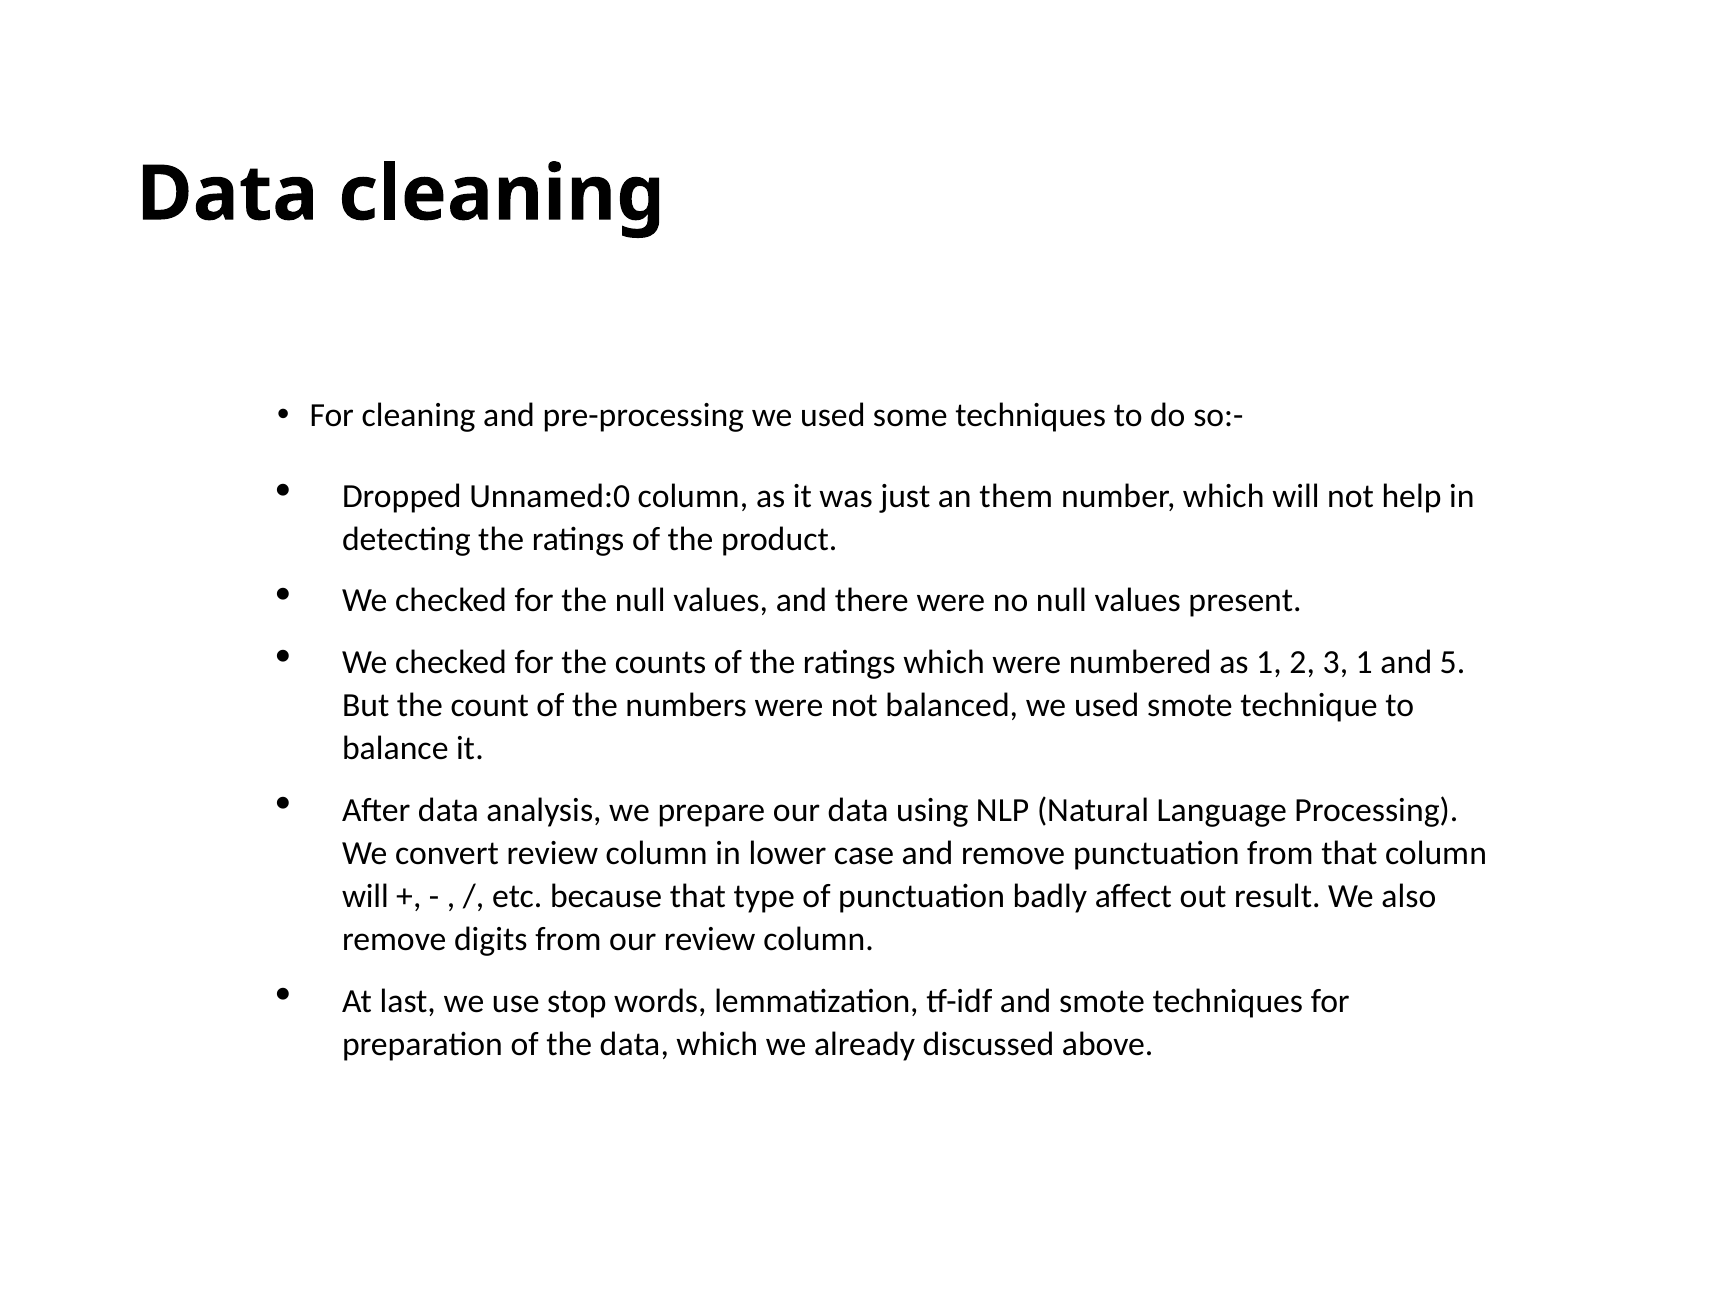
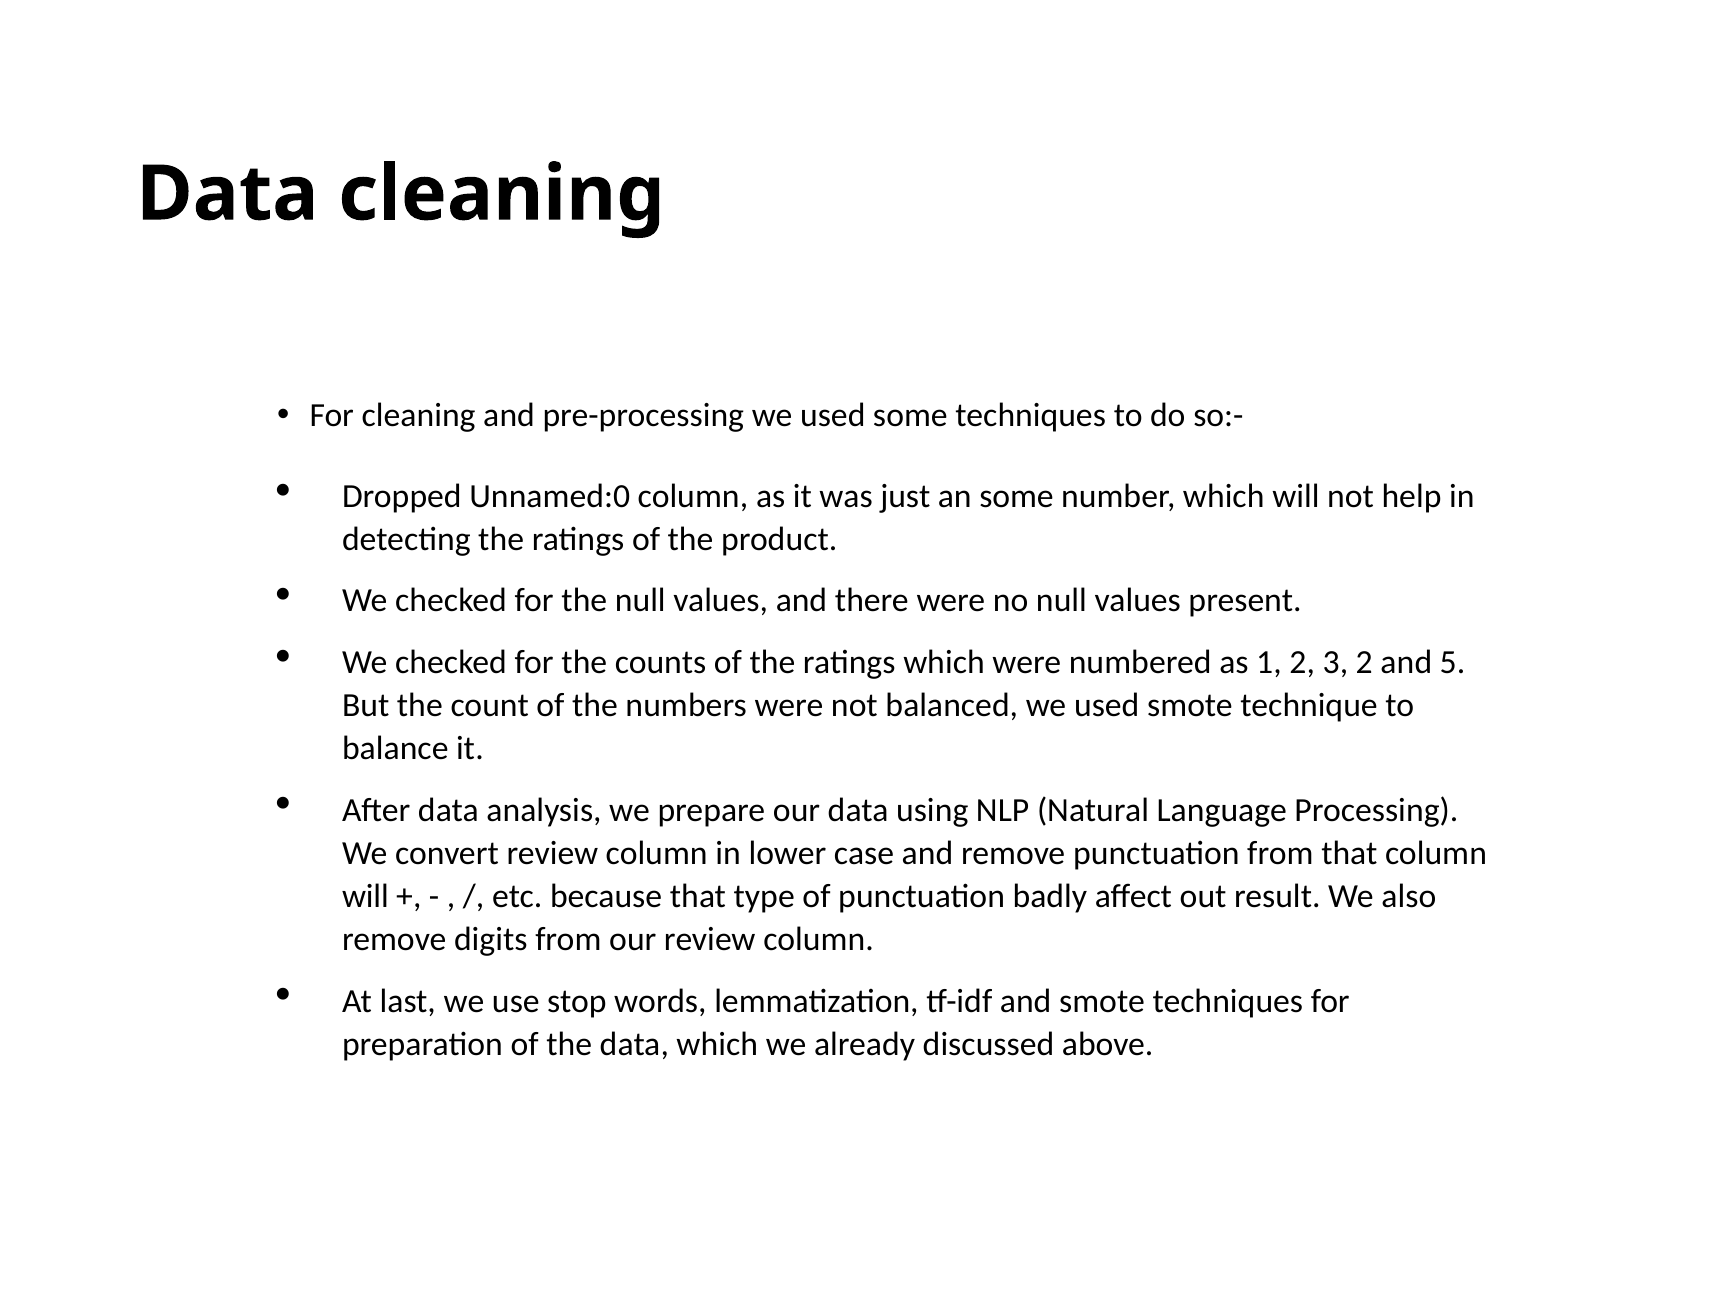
an them: them -> some (1016, 496)
3 1: 1 -> 2 (1364, 662)
